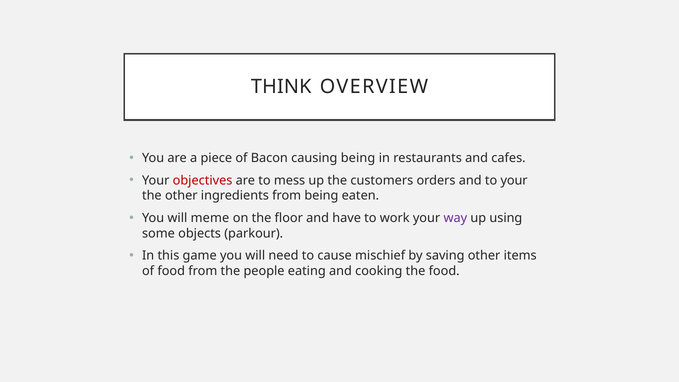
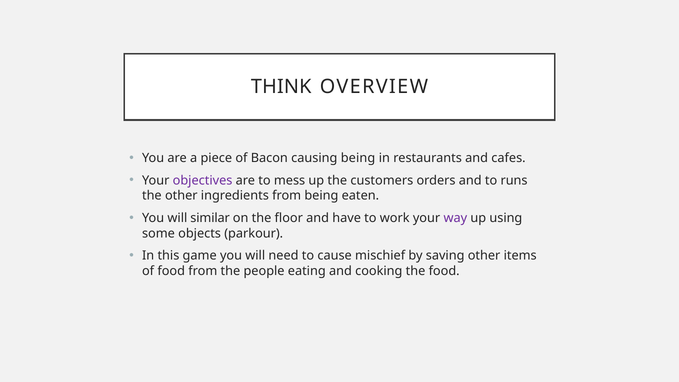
objectives colour: red -> purple (203, 180)
to your: your -> runs (514, 180)
meme: meme -> similar (210, 218)
